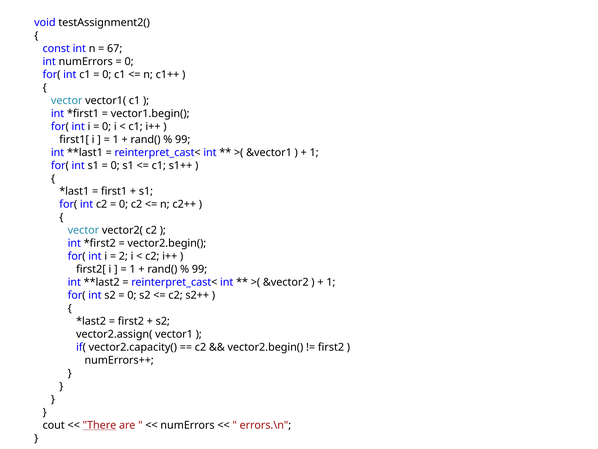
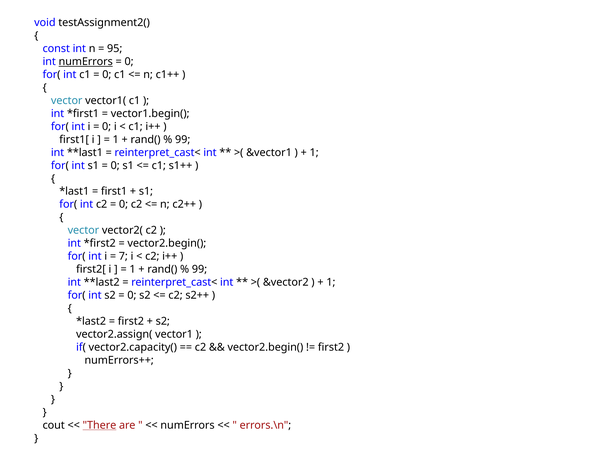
67: 67 -> 95 (115, 49)
numErrors underline: none -> present (86, 61)
2: 2 -> 7 (123, 256)
